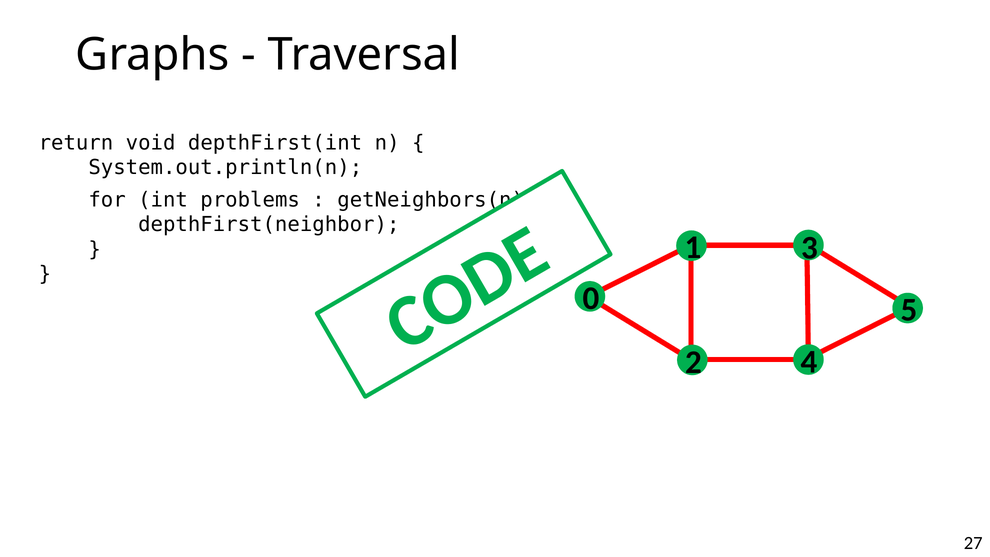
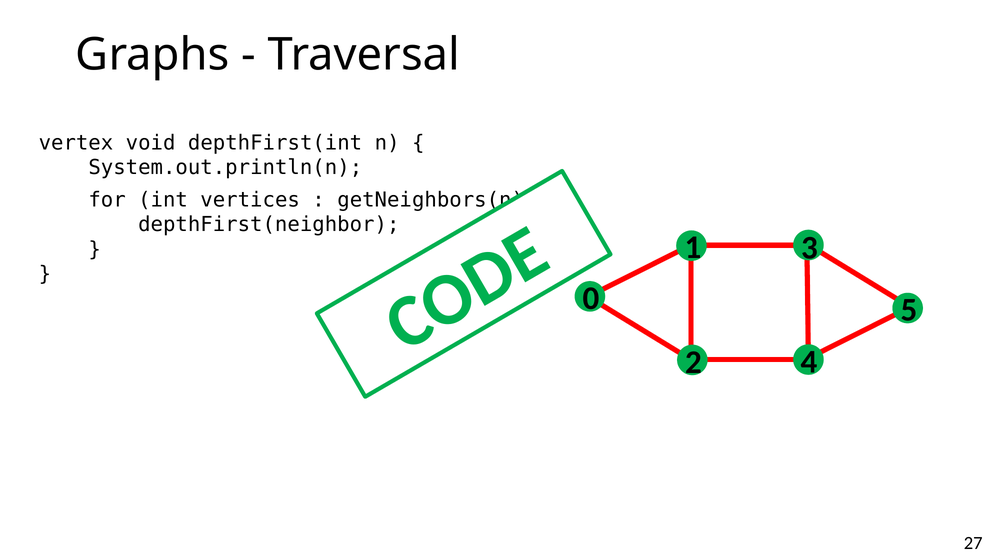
return: return -> vertex (76, 143)
problems: problems -> vertices (250, 200)
